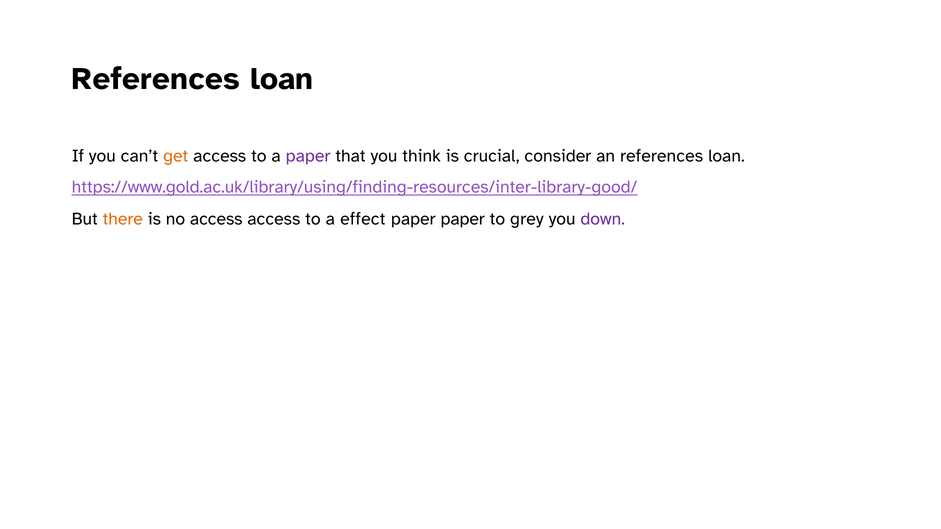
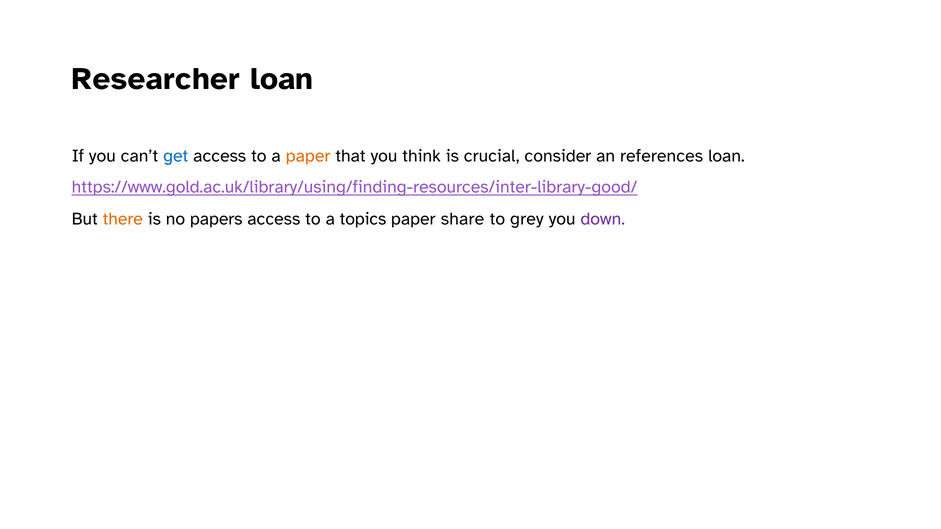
References: References -> Researcher (156, 79)
get colour: orange -> blue (176, 156)
paper colour: purple -> orange (308, 156)
no access: access -> papers (216, 219)
effect: effect -> topics (363, 219)
paper paper: paper -> share (463, 219)
